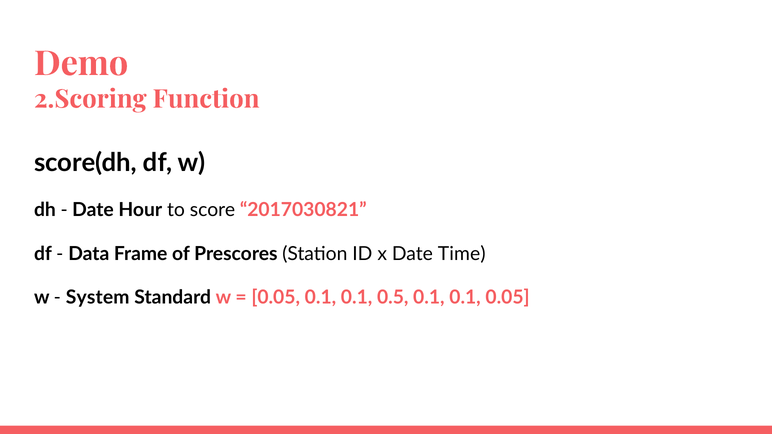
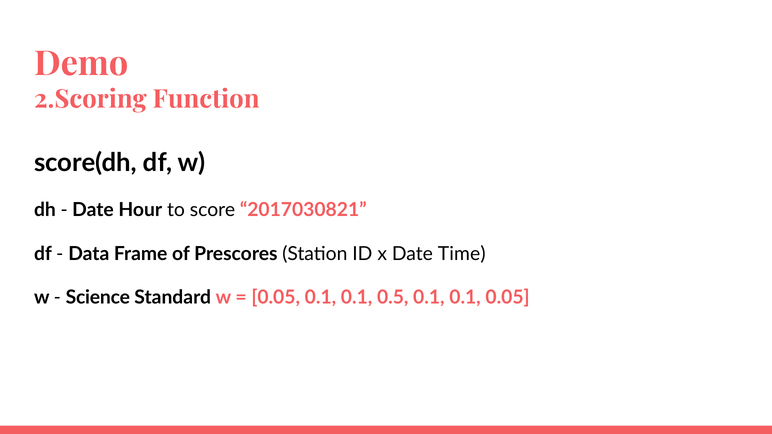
System: System -> Science (98, 298)
